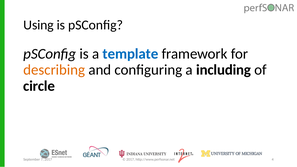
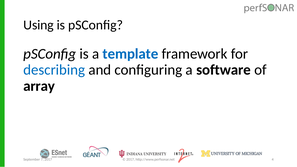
describing colour: orange -> blue (54, 70)
including: including -> software (224, 70)
circle: circle -> array (39, 86)
